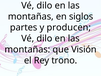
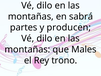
siglos: siglos -> sabrá (81, 16)
Visión: Visión -> Males (84, 49)
